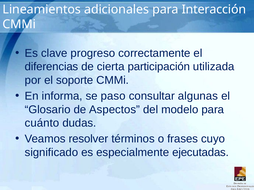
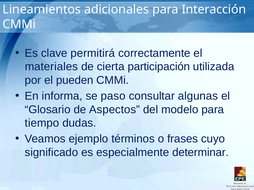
progreso: progreso -> permitirá (93, 53)
diferencias: diferencias -> materiales (51, 67)
soporte: soporte -> pueden (75, 80)
cuánto: cuánto -> tiempo (42, 123)
resolver: resolver -> ejemplo (88, 139)
ejecutadas: ejecutadas -> determinar (201, 153)
